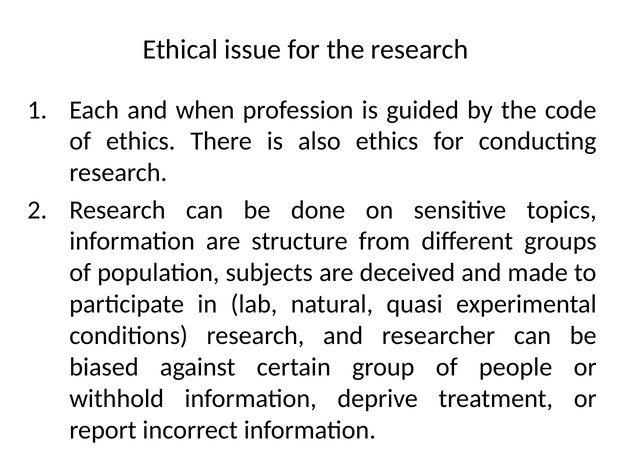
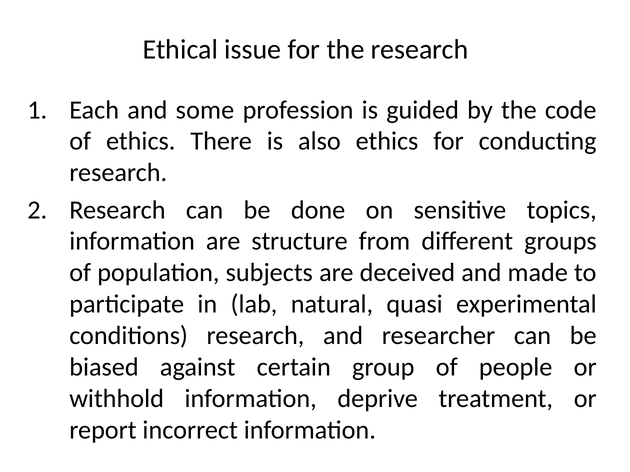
when: when -> some (205, 110)
